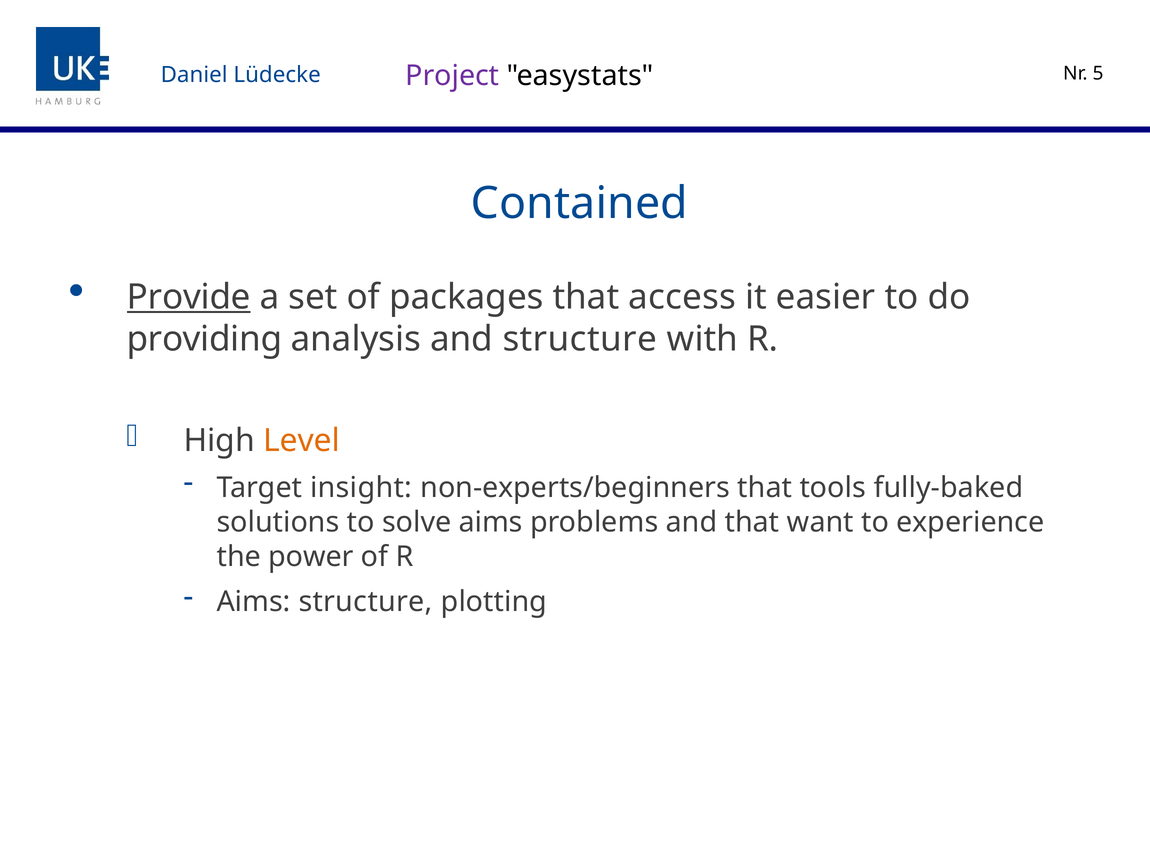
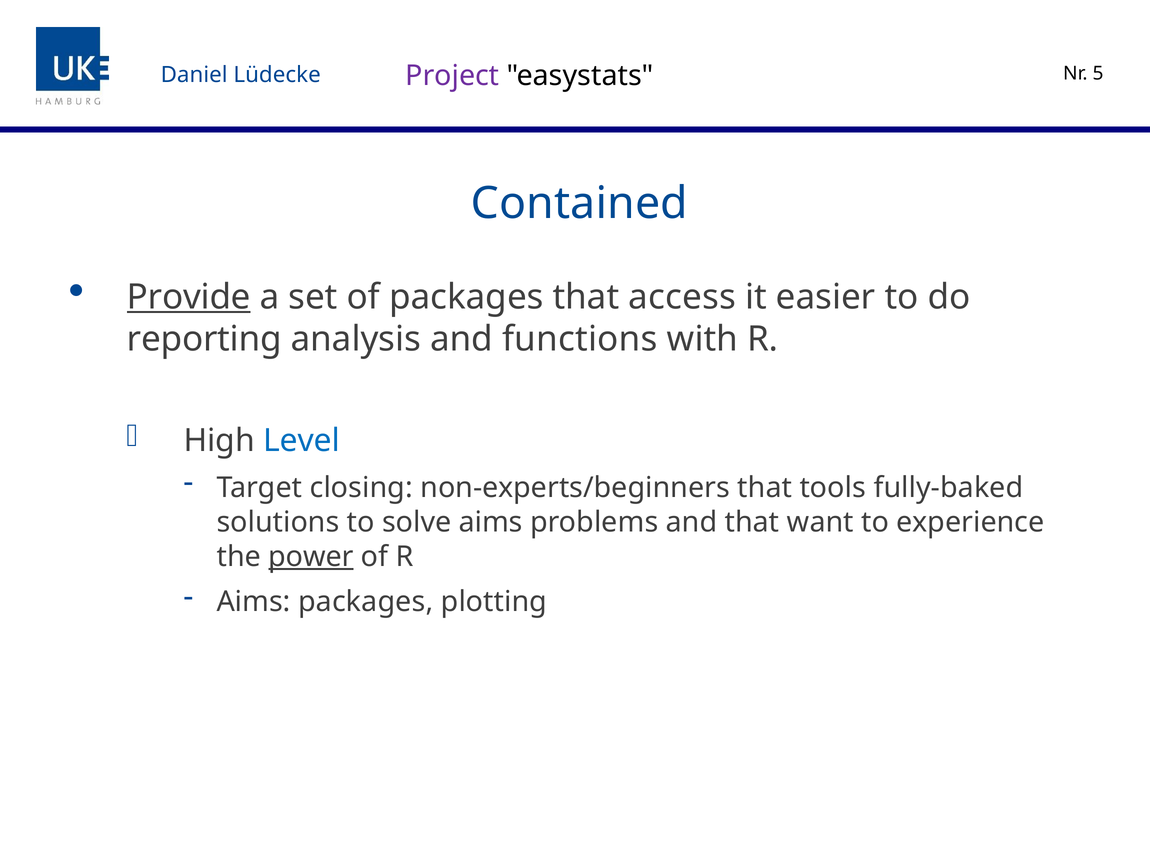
providing: providing -> reporting (204, 339)
and structure: structure -> functions (580, 339)
Level colour: orange -> blue (302, 440)
insight: insight -> closing (361, 487)
power underline: none -> present (311, 556)
Aims structure: structure -> packages (366, 602)
